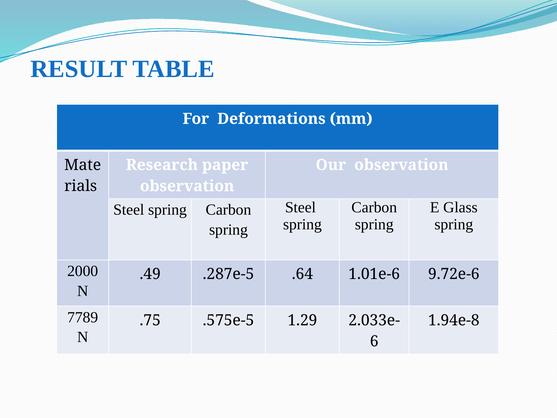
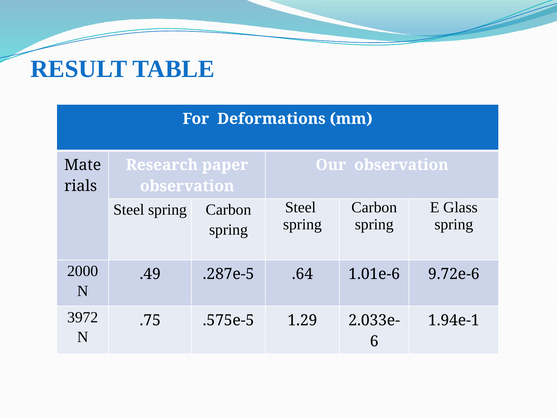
7789: 7789 -> 3972 (83, 317)
1.94e-8: 1.94e-8 -> 1.94e-1 (454, 320)
